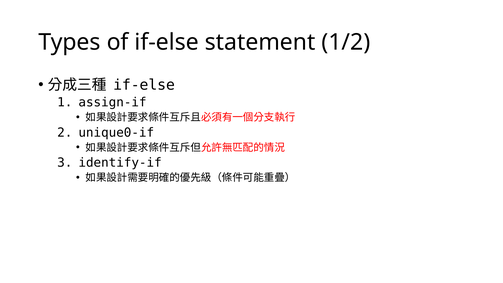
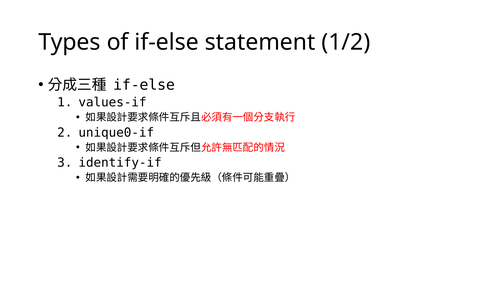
assign-if: assign-if -> values-if (112, 102)
